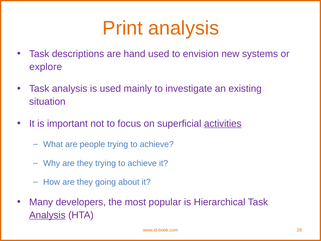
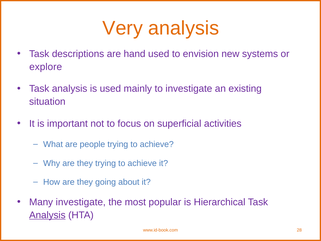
Print: Print -> Very (123, 28)
activities underline: present -> none (223, 123)
Many developers: developers -> investigate (81, 202)
